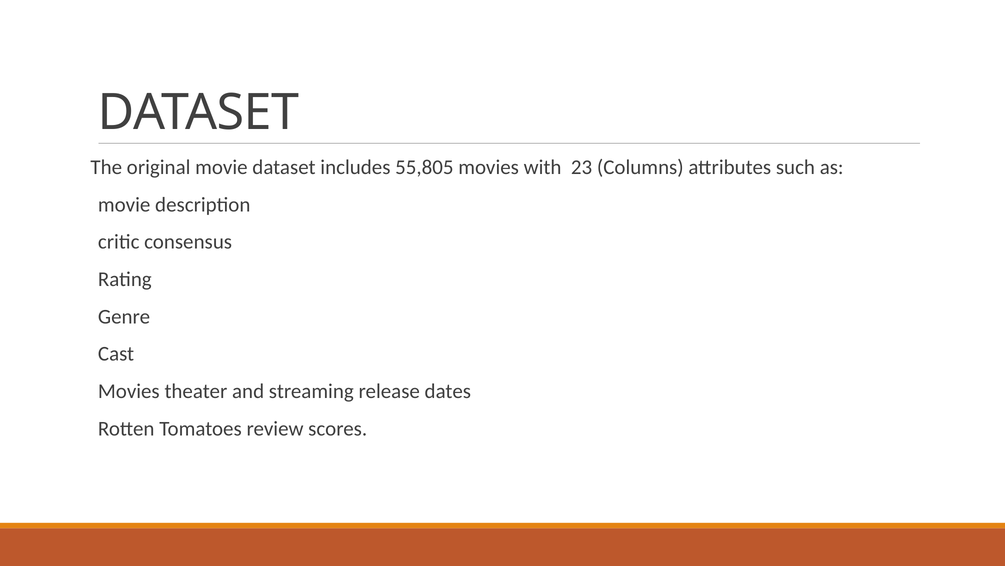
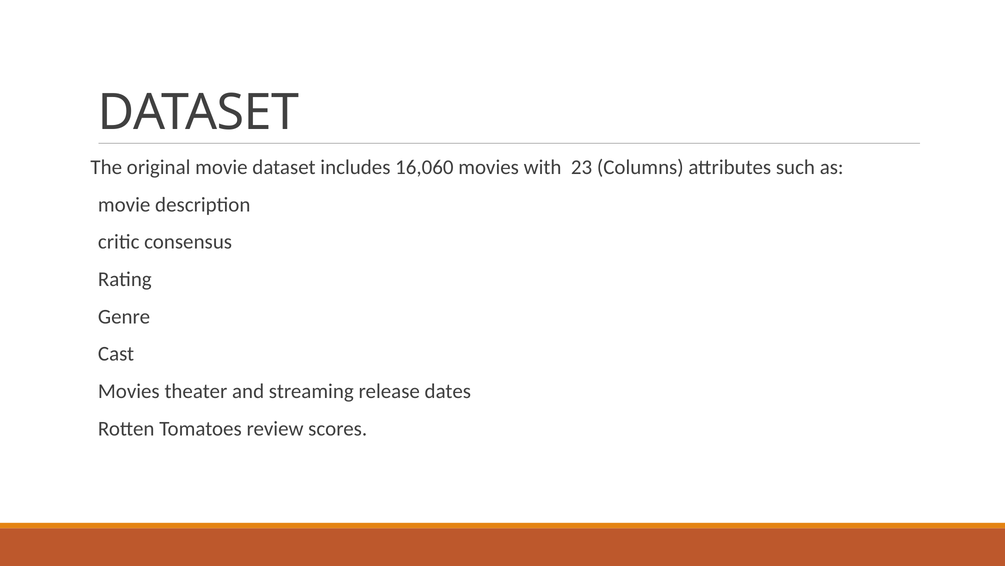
55,805: 55,805 -> 16,060 (424, 167)
